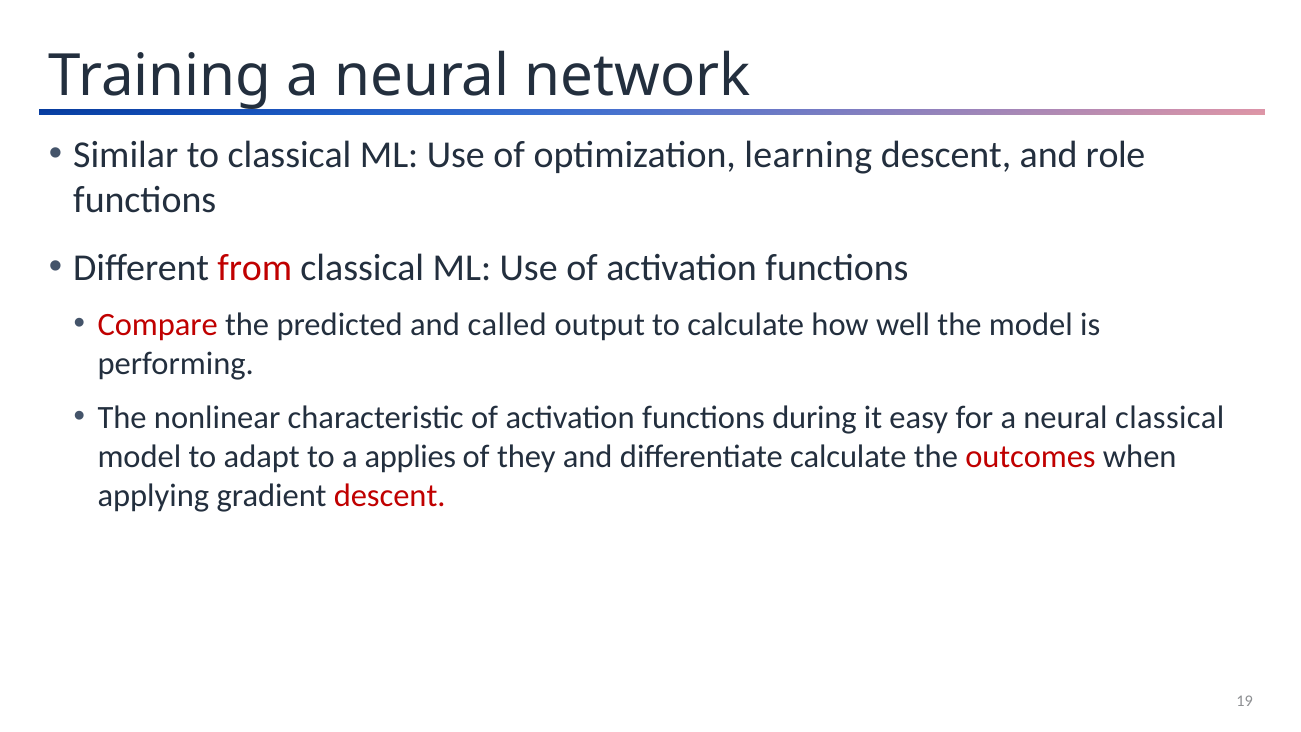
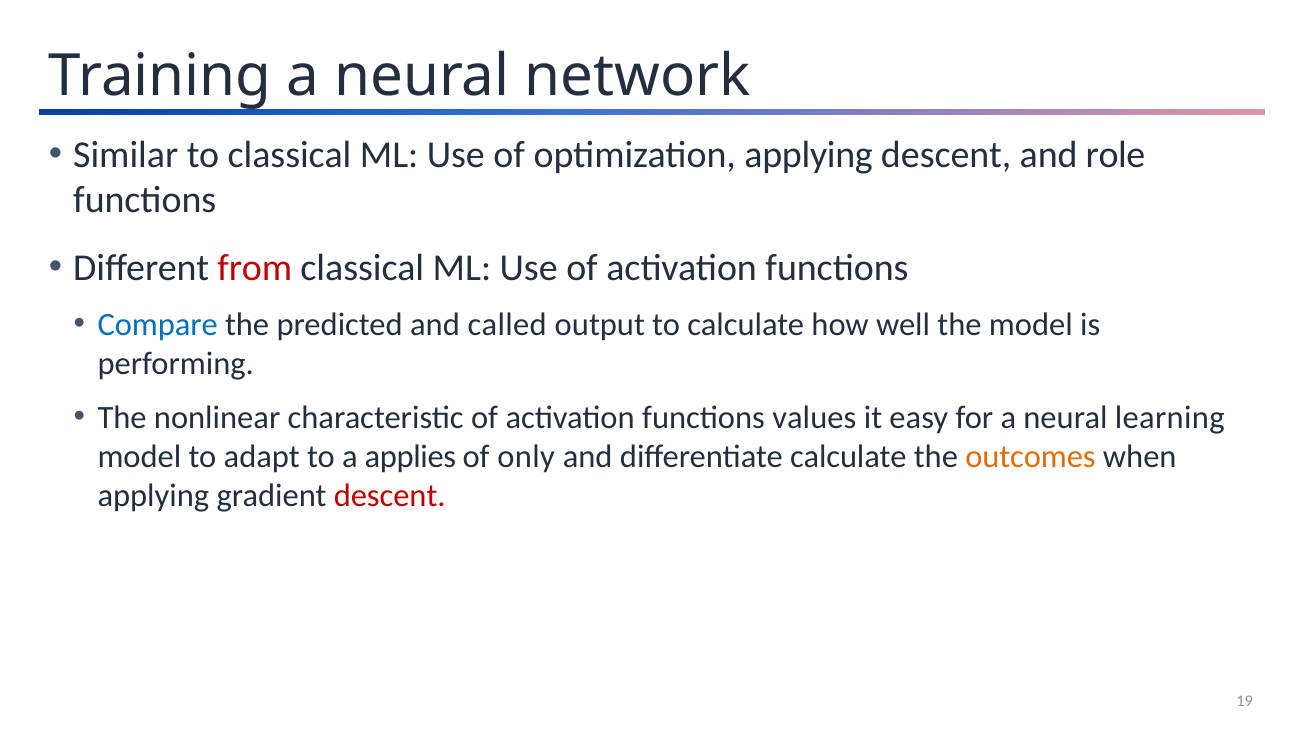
optimization learning: learning -> applying (809, 155)
Compare colour: red -> blue (158, 324)
during: during -> values (814, 417)
neural classical: classical -> learning (1170, 417)
they: they -> only (526, 456)
outcomes colour: red -> orange (1030, 456)
